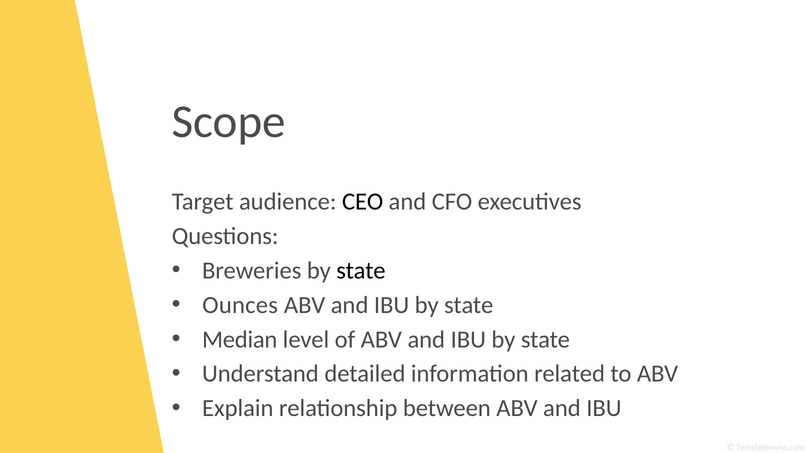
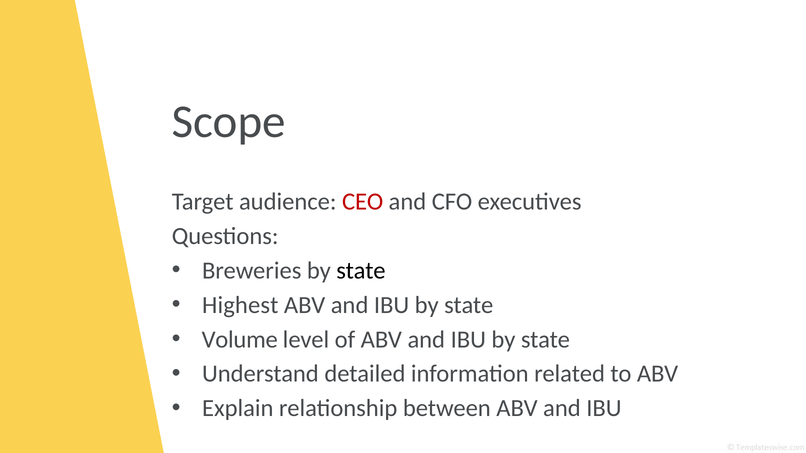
CEO colour: black -> red (363, 202)
Ounces: Ounces -> Highest (240, 305)
Median: Median -> Volume (240, 340)
